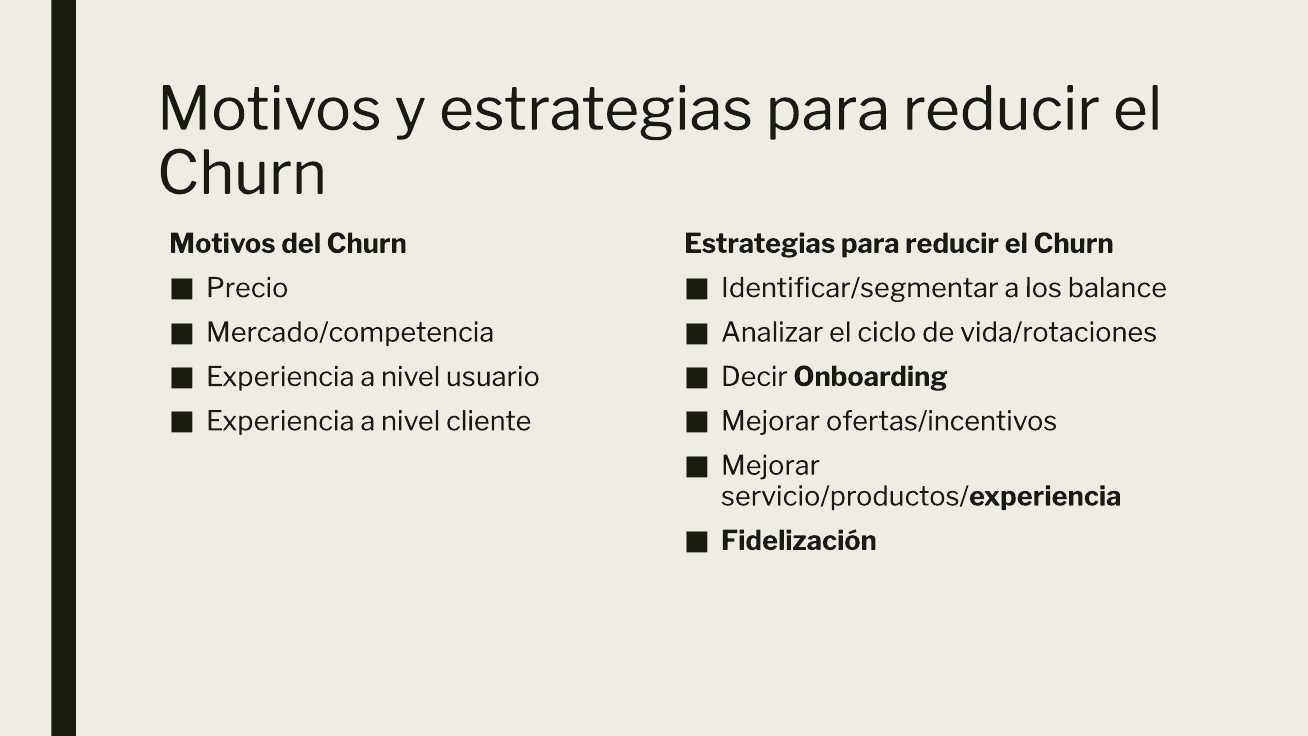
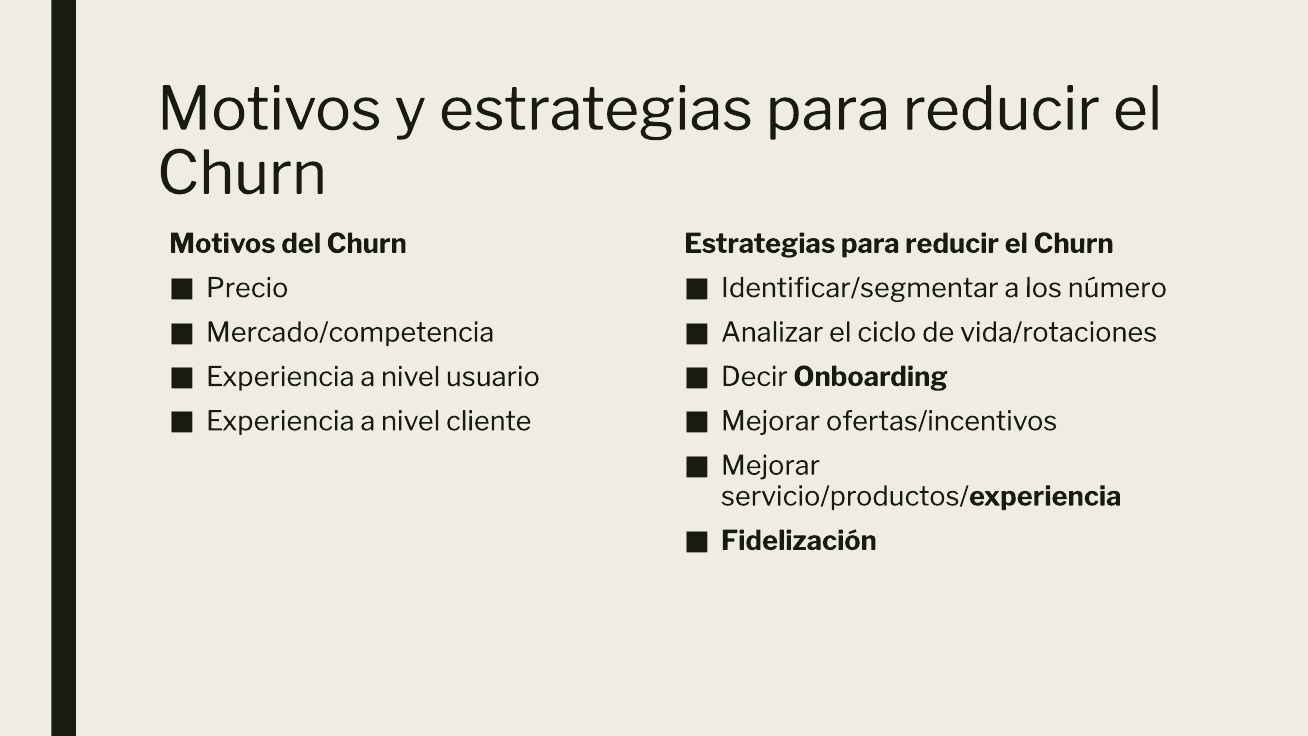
balance: balance -> número (1117, 288)
